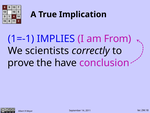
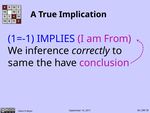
scientists: scientists -> inference (47, 51)
prove: prove -> same (21, 63)
